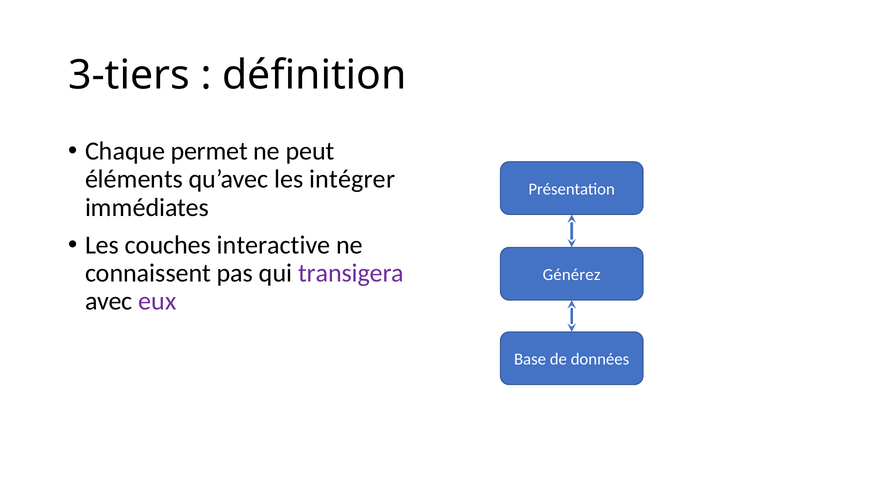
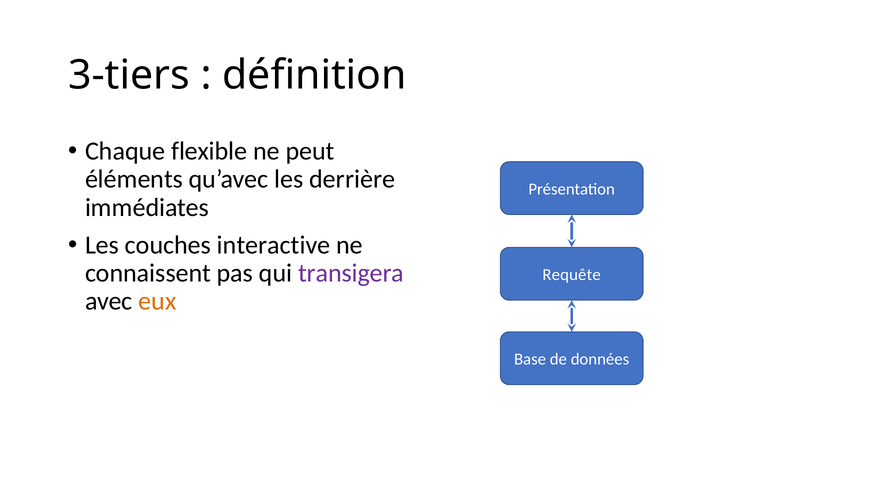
permet: permet -> flexible (209, 151)
intégrer: intégrer -> derrière (352, 180)
Générez: Générez -> Requête (572, 275)
eux colour: purple -> orange (157, 302)
